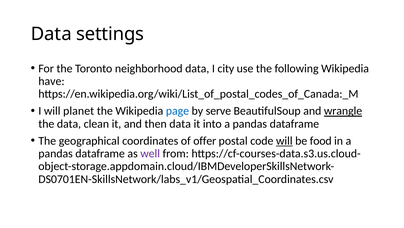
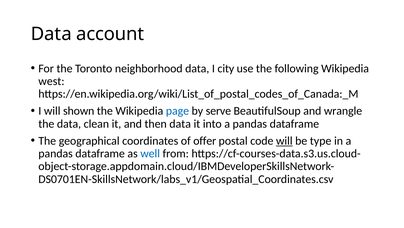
settings: settings -> account (110, 34)
have: have -> west (51, 81)
planet: planet -> shown (79, 111)
wrangle underline: present -> none (343, 111)
food: food -> type (321, 140)
well colour: purple -> blue (150, 153)
